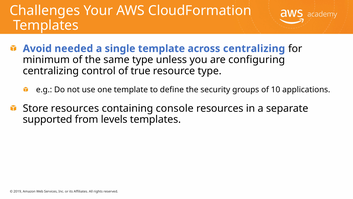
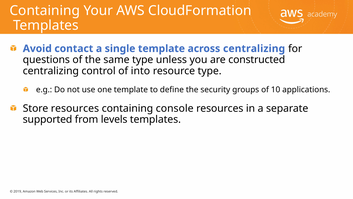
Challenges: Challenges -> Containing (45, 11)
needed: needed -> contact (74, 49)
minimum: minimum -> questions (46, 60)
configuring: configuring -> constructed (257, 60)
true: true -> into (140, 71)
